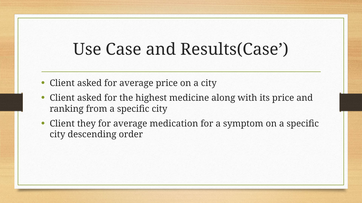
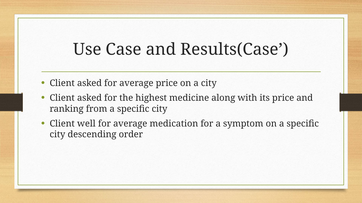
they: they -> well (86, 124)
